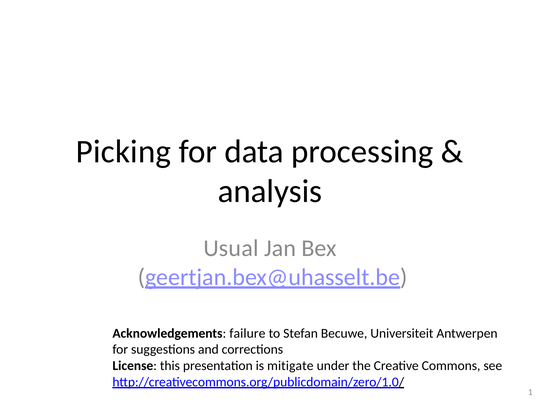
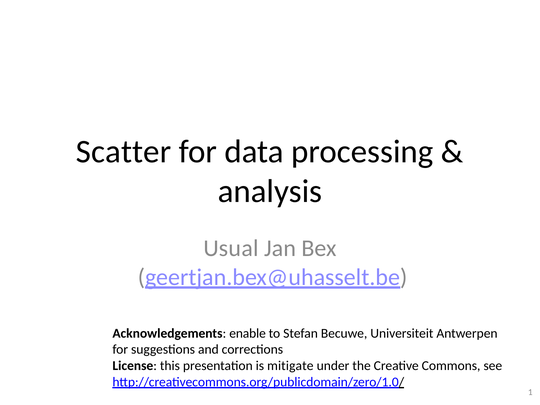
Picking: Picking -> Scatter (124, 152)
failure: failure -> enable (248, 333)
